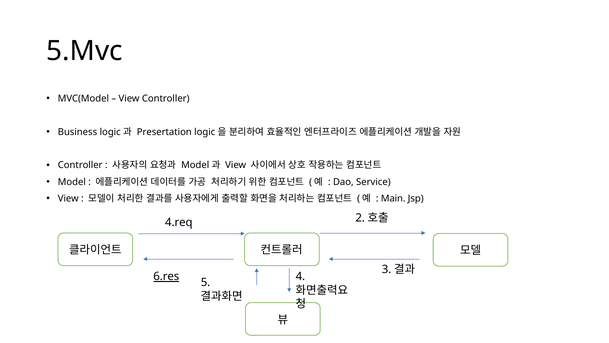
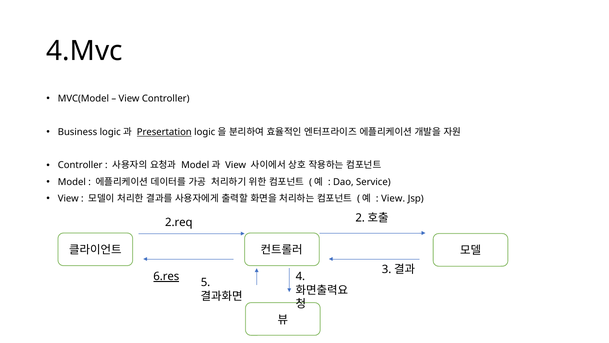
5.Mvc: 5.Mvc -> 4.Mvc (85, 51)
Presertation underline: none -> present (164, 132)
Main: Main -> View (393, 198)
4.req: 4.req -> 2.req (179, 222)
